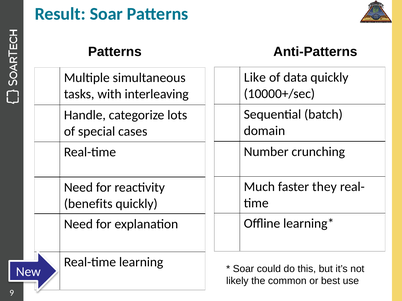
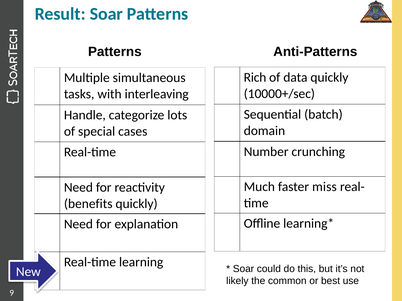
Like: Like -> Rich (255, 77)
they: they -> miss (324, 187)
